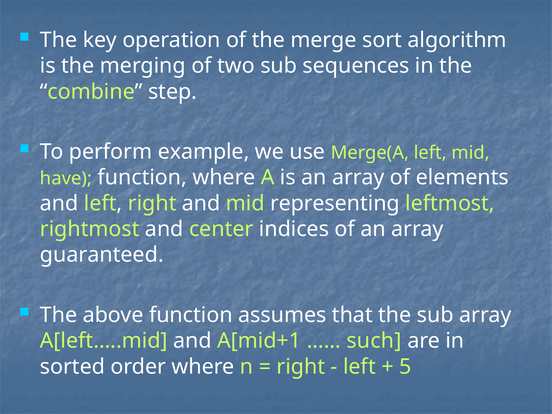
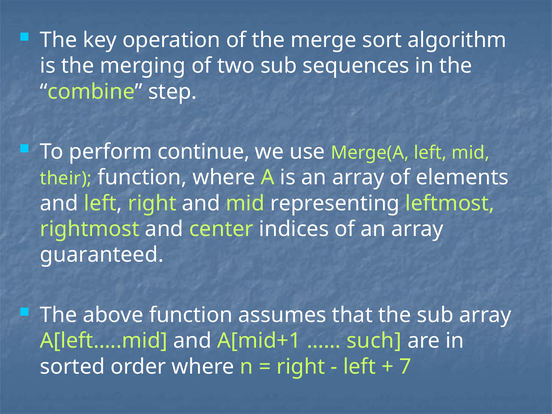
example: example -> continue (204, 152)
have: have -> their (66, 179)
5: 5 -> 7 (405, 367)
